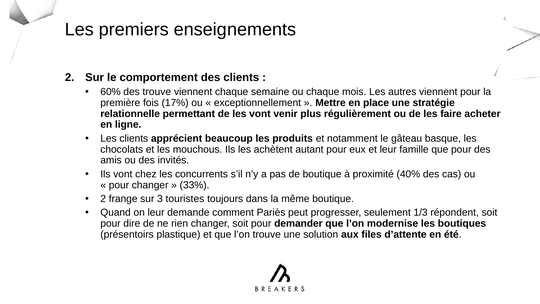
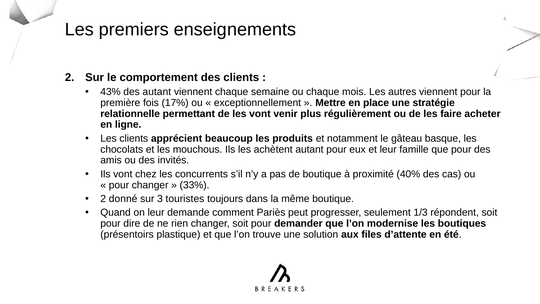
60%: 60% -> 43% (111, 92)
des trouve: trouve -> autant (157, 92)
frange: frange -> donné (123, 199)
